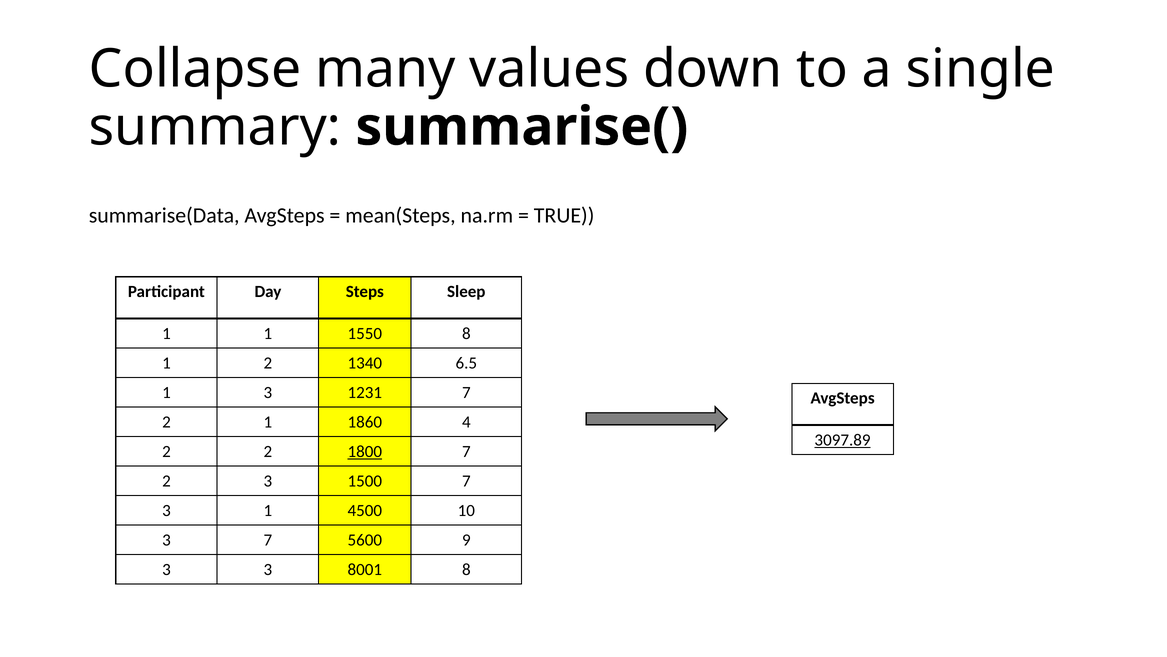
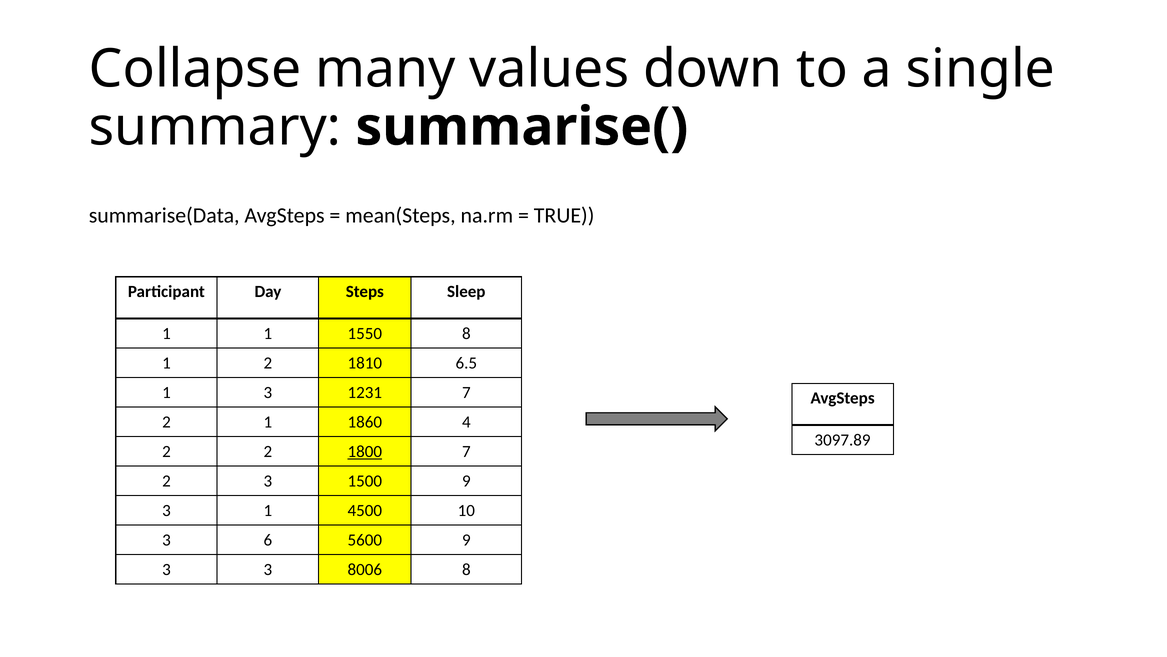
1340: 1340 -> 1810 (365, 363)
3097.89 underline: present -> none (843, 440)
1500 7: 7 -> 9 (466, 481)
3 7: 7 -> 6 (268, 540)
8001: 8001 -> 8006 (365, 569)
